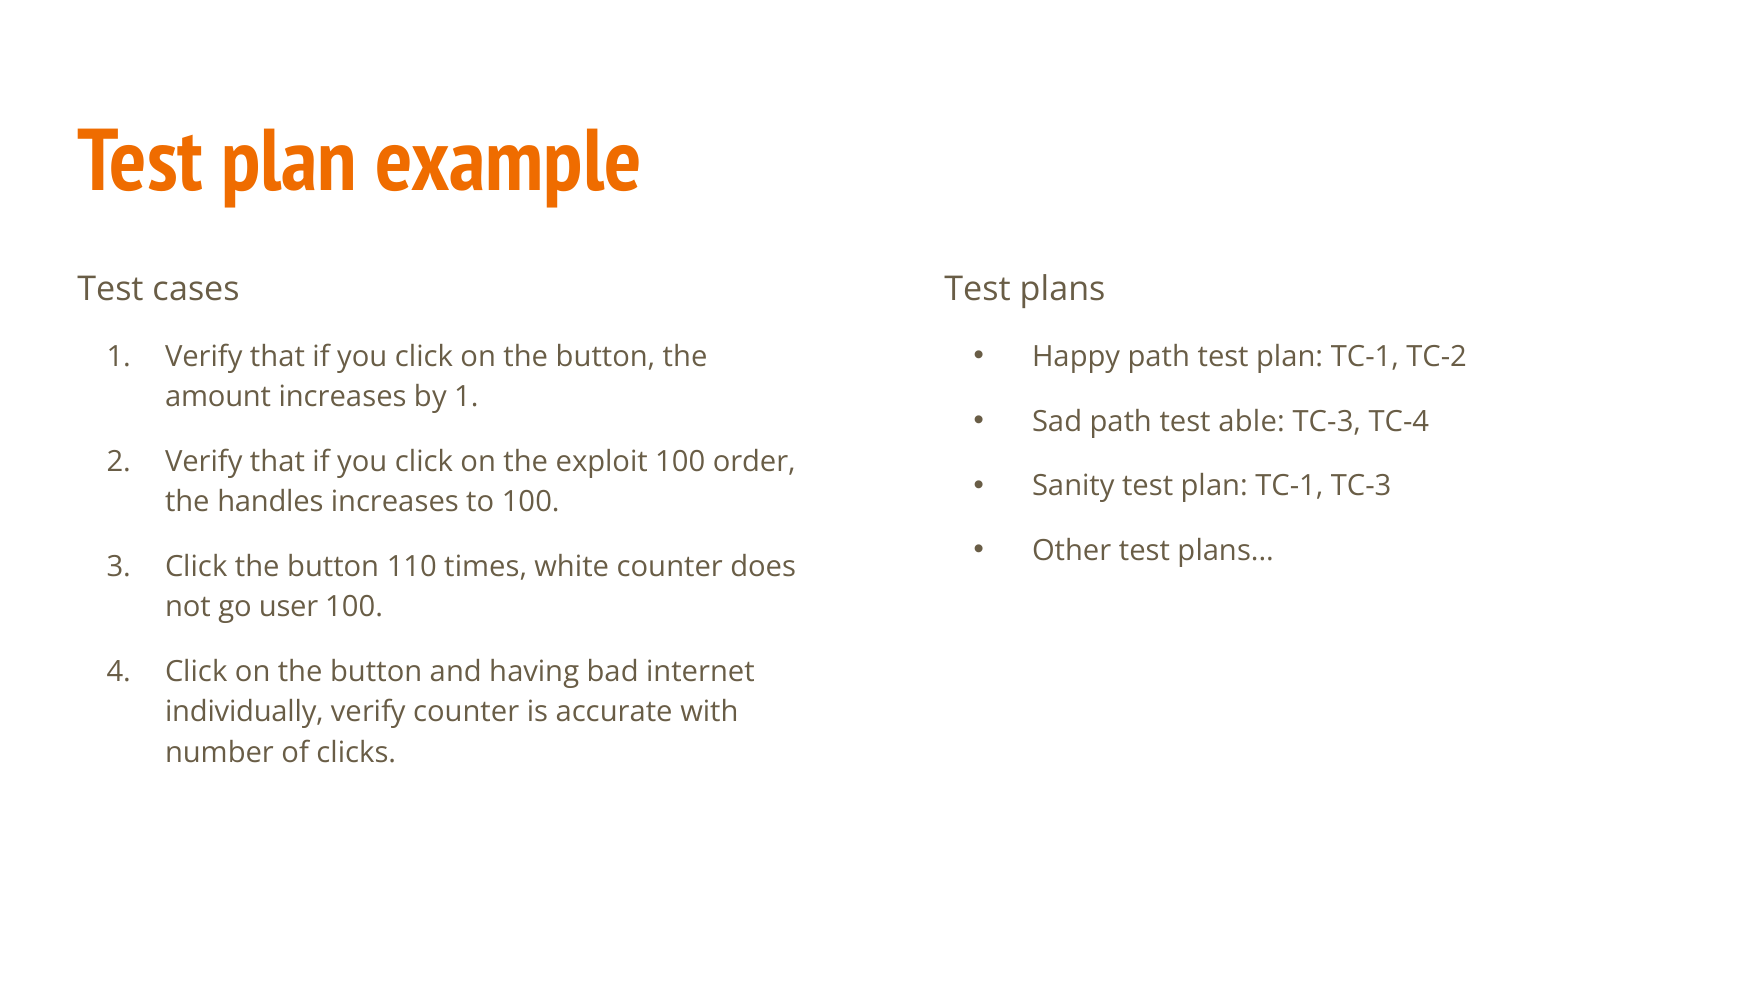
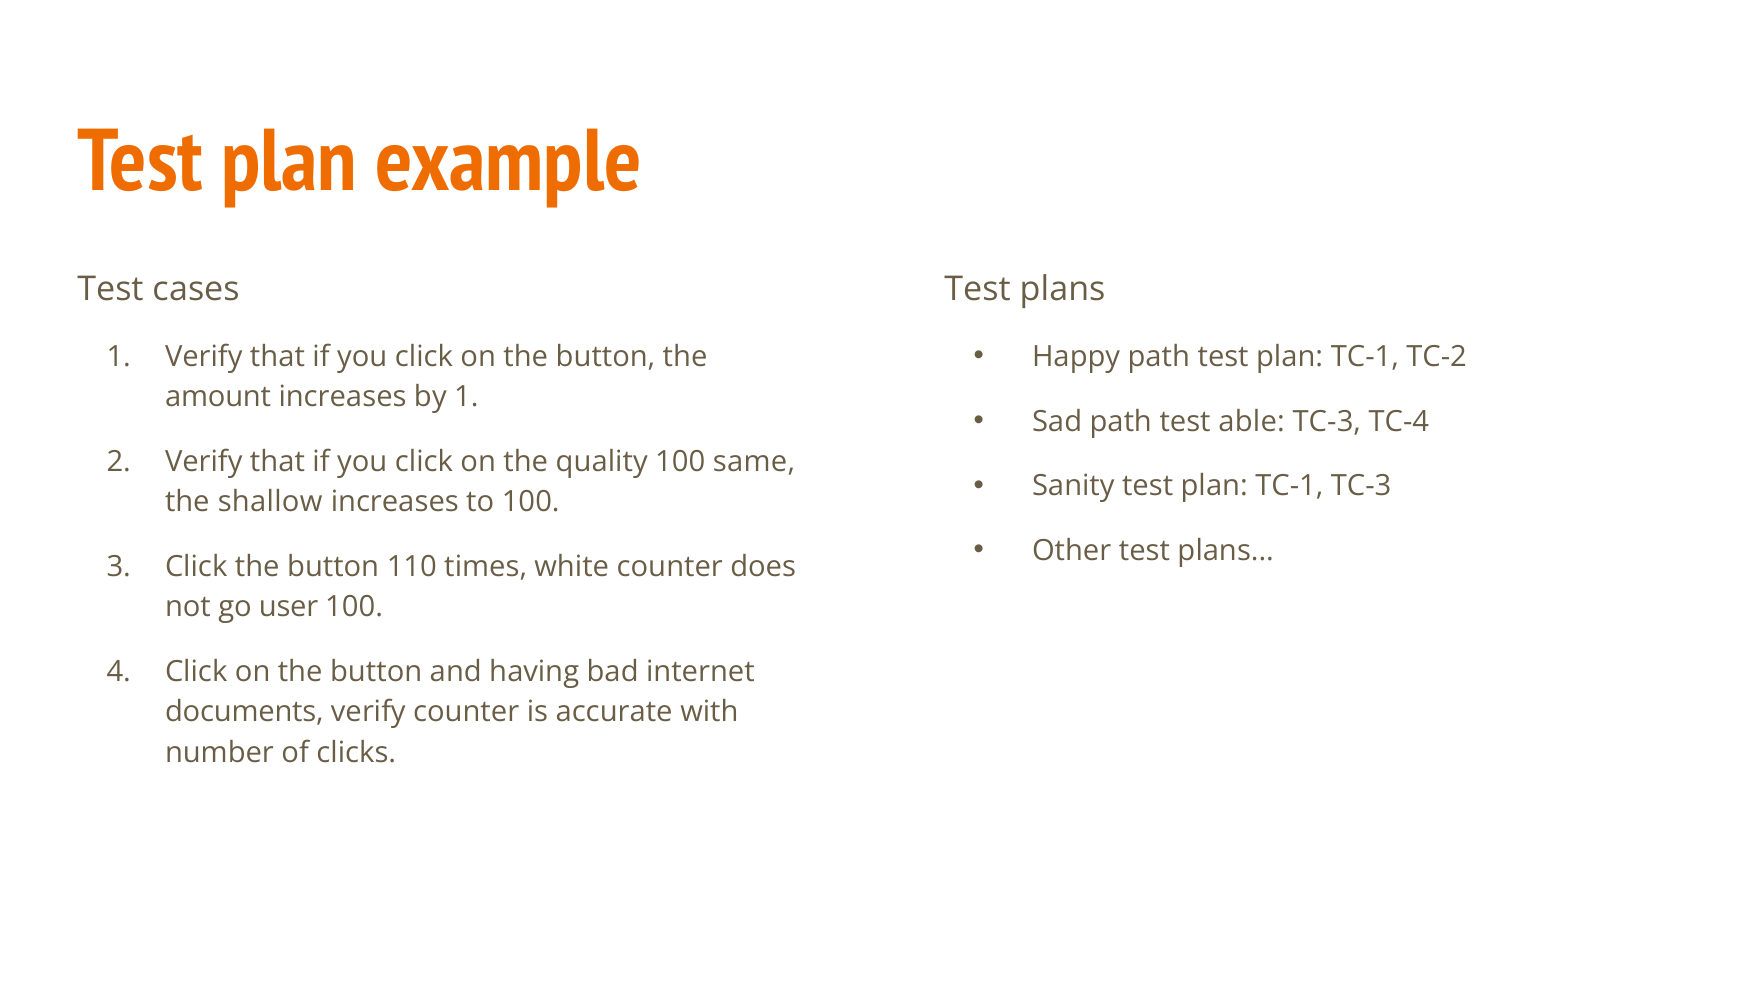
exploit: exploit -> quality (602, 462)
order: order -> same (754, 462)
handles: handles -> shallow (270, 502)
individually: individually -> documents (244, 712)
